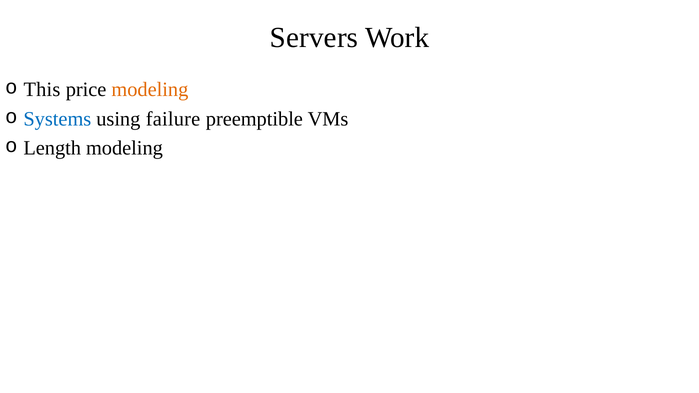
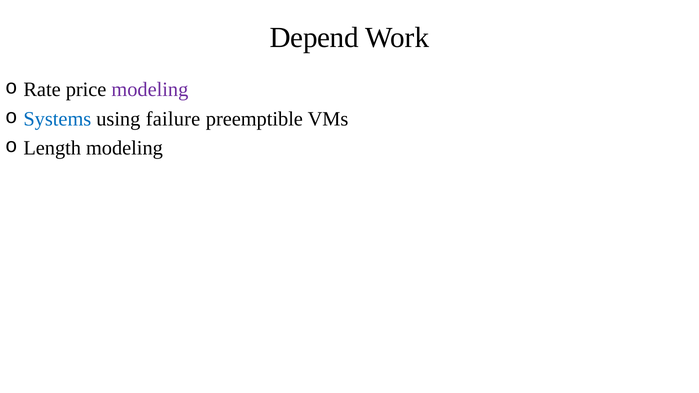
Servers: Servers -> Depend (314, 38)
This: This -> Rate (42, 90)
modeling colour: orange -> purple (150, 90)
